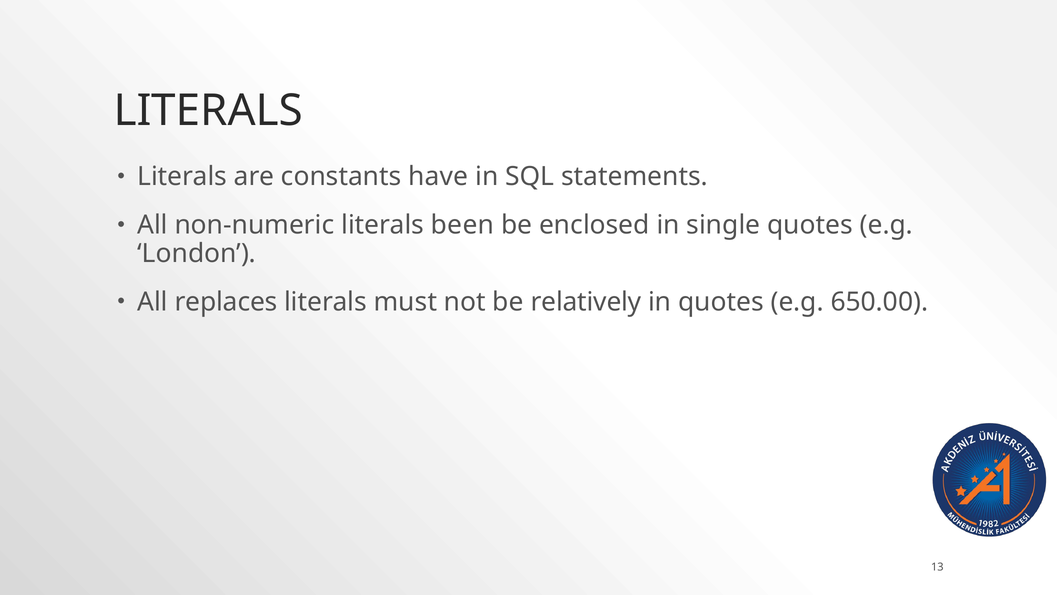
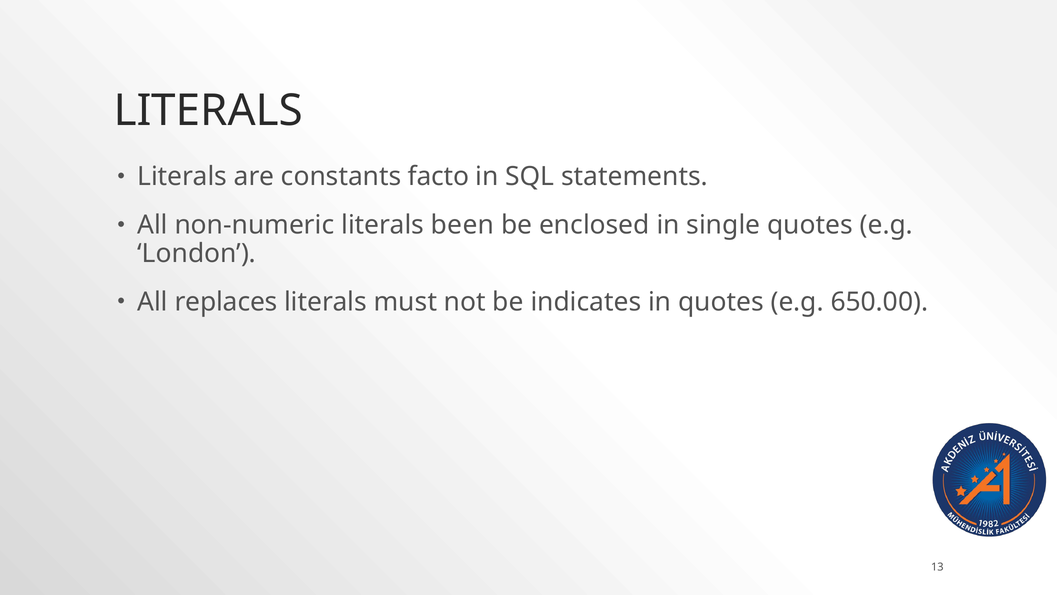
have: have -> facto (438, 177)
relatively: relatively -> indicates (586, 302)
